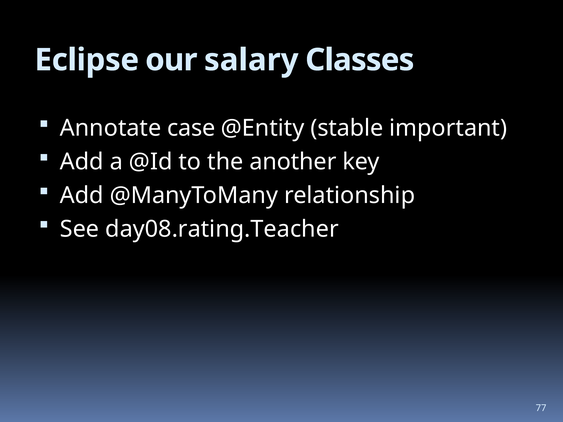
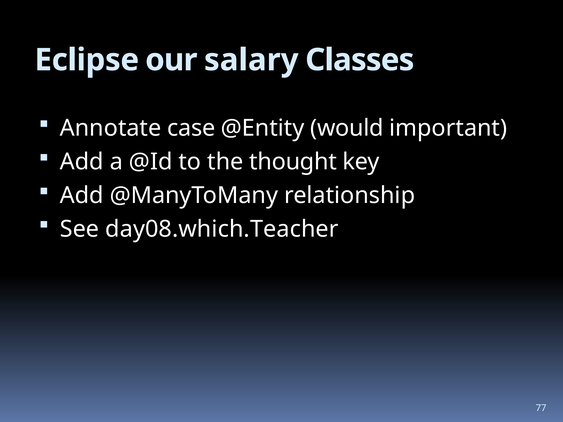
stable: stable -> would (347, 128)
another: another -> thought (293, 162)
day08.rating.Teacher: day08.rating.Teacher -> day08.which.Teacher (222, 229)
